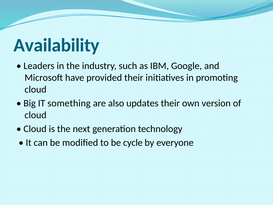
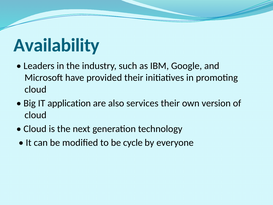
something: something -> application (69, 103)
updates: updates -> services (142, 103)
